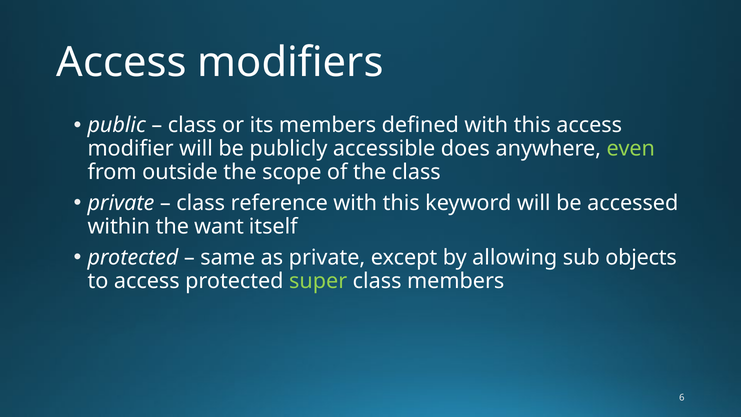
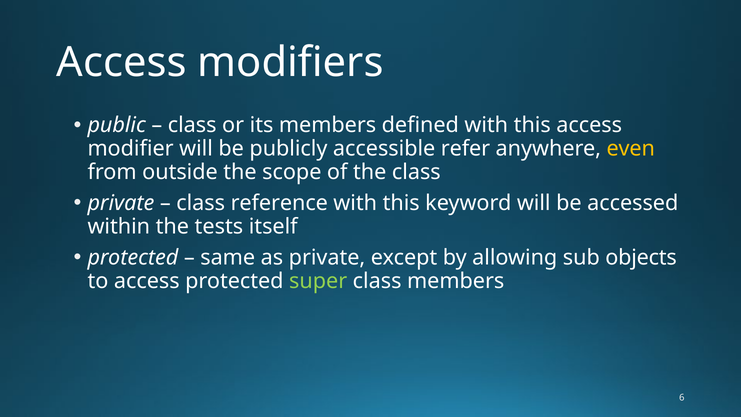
does: does -> refer (465, 149)
even colour: light green -> yellow (631, 149)
want: want -> tests (219, 226)
